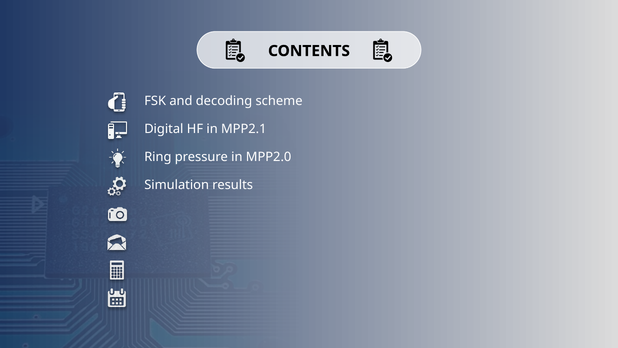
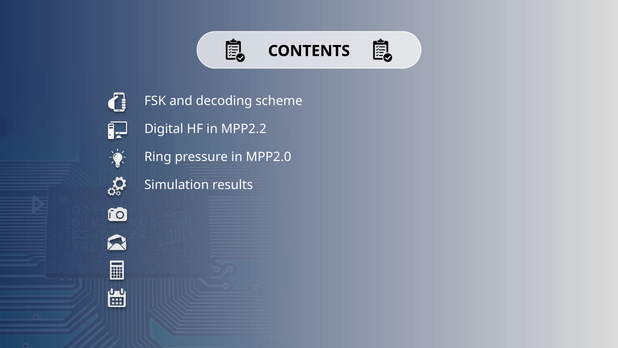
MPP2.1: MPP2.1 -> MPP2.2 (244, 129)
